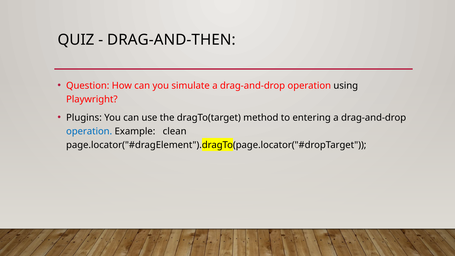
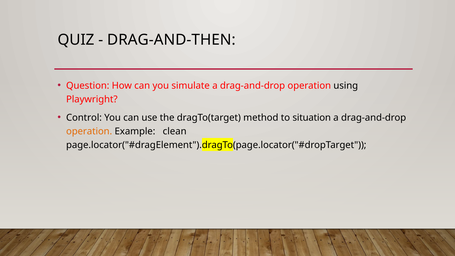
Plugins: Plugins -> Control (84, 118)
entering: entering -> situation (312, 118)
operation colour: blue -> orange (89, 131)
